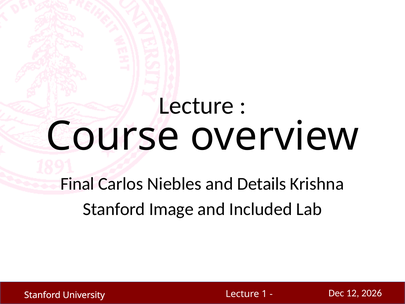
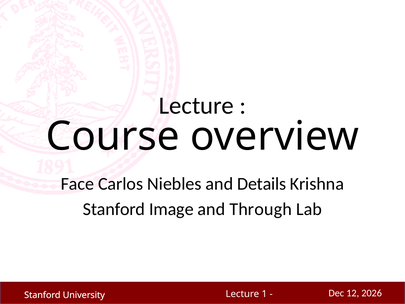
Final: Final -> Face (77, 184)
Included: Included -> Through (261, 209)
